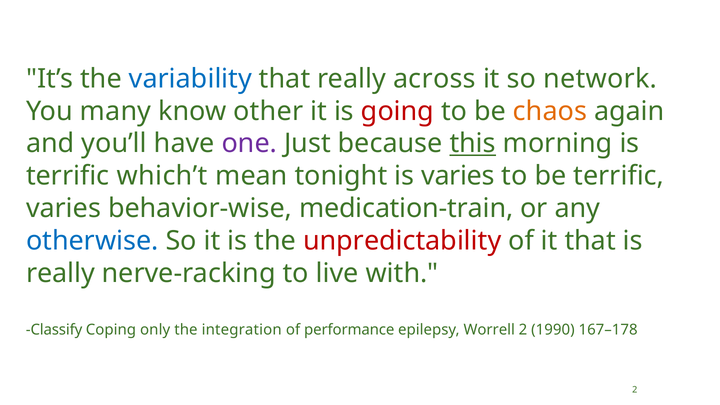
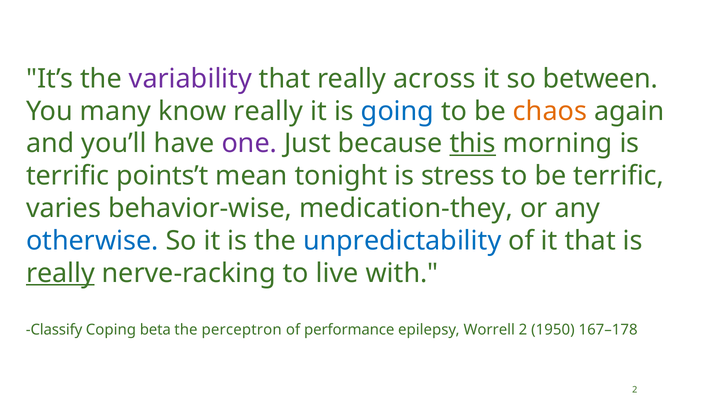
variability colour: blue -> purple (190, 79)
network: network -> between (600, 79)
know other: other -> really (268, 111)
going colour: red -> blue (398, 111)
which’t: which’t -> points’t (162, 176)
is varies: varies -> stress (458, 176)
medication-train: medication-train -> medication-they (406, 208)
unpredictability colour: red -> blue (402, 241)
really underline: none -> present (60, 273)
only: only -> beta (155, 330)
integration: integration -> perceptron (242, 330)
1990: 1990 -> 1950 (553, 330)
